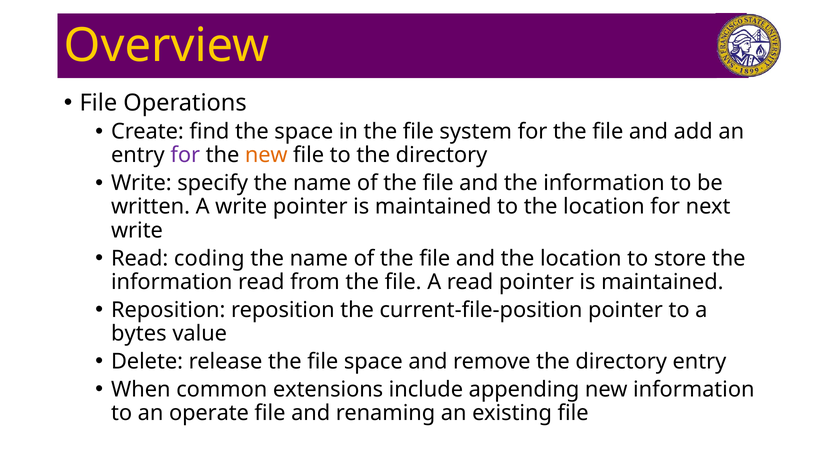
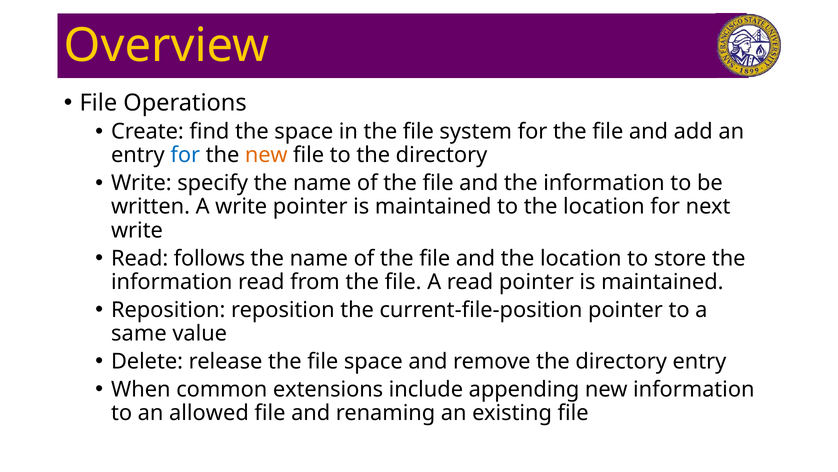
for colour: purple -> blue (185, 155)
coding: coding -> follows (209, 258)
bytes: bytes -> same (139, 333)
operate: operate -> allowed (209, 412)
